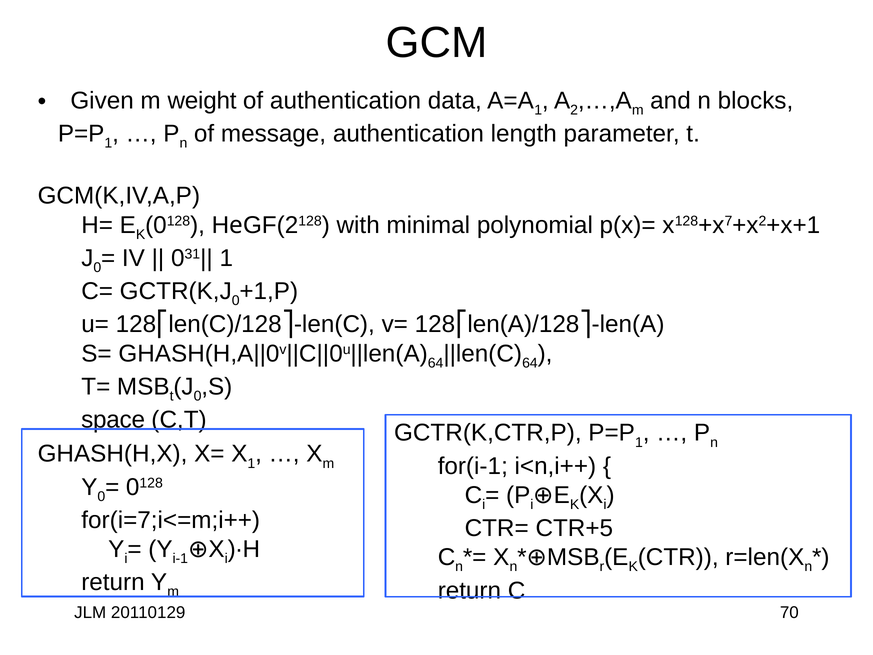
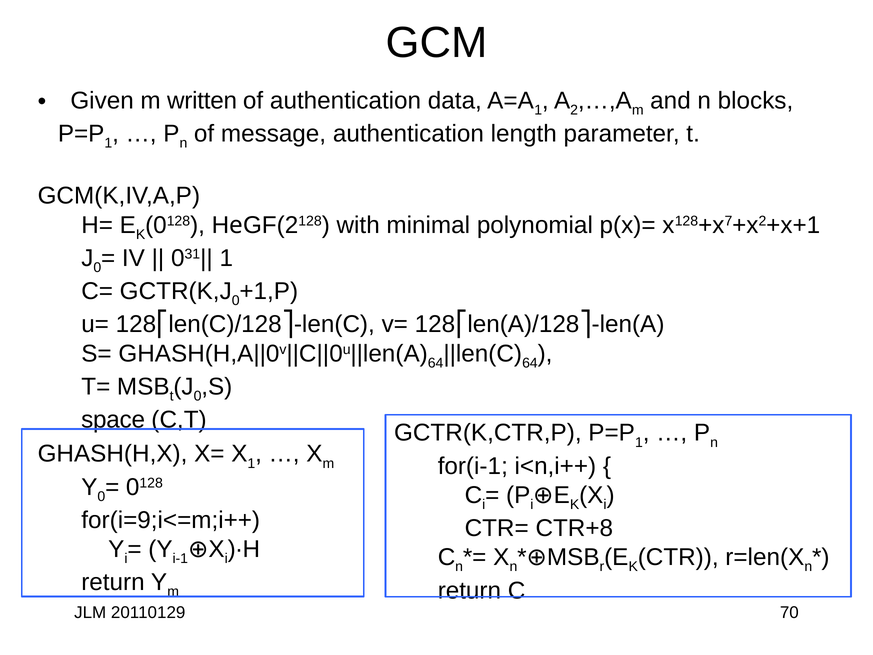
weight: weight -> written (202, 101)
for(i=7;i<=m;i++: for(i=7;i<=m;i++ -> for(i=9;i<=m;i++ (171, 520)
CTR+5: CTR+5 -> CTR+8 (574, 528)
